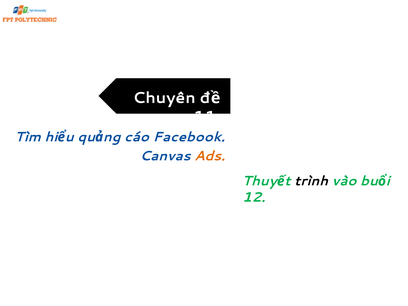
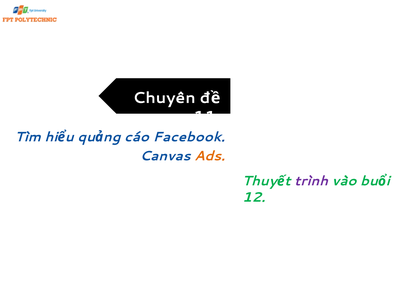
trình colour: black -> purple (311, 181)
